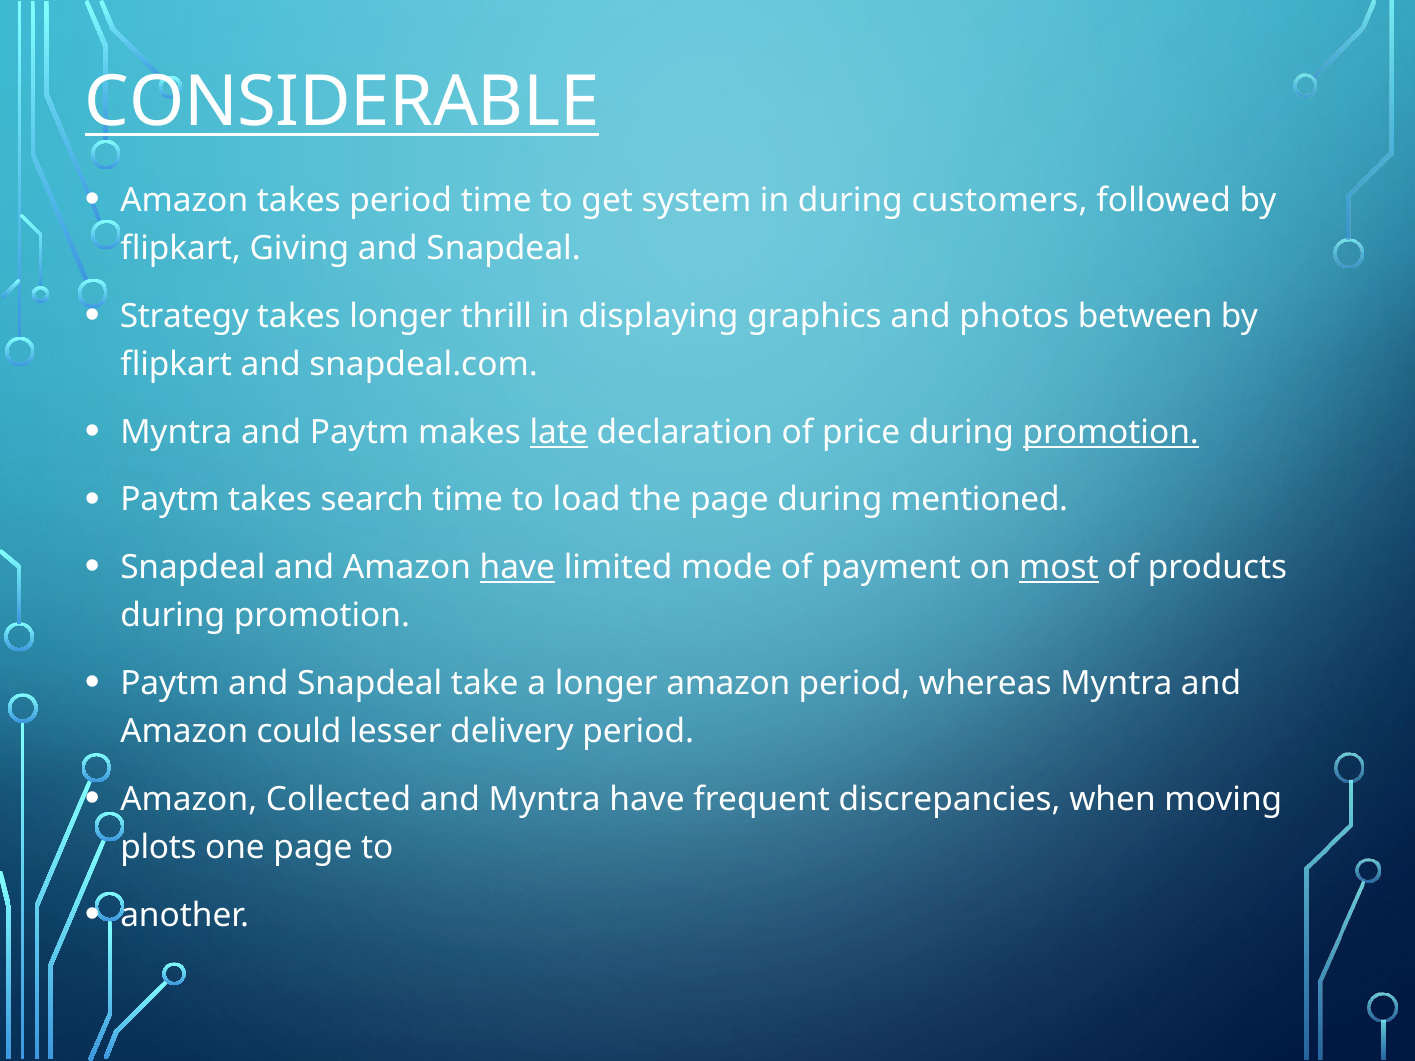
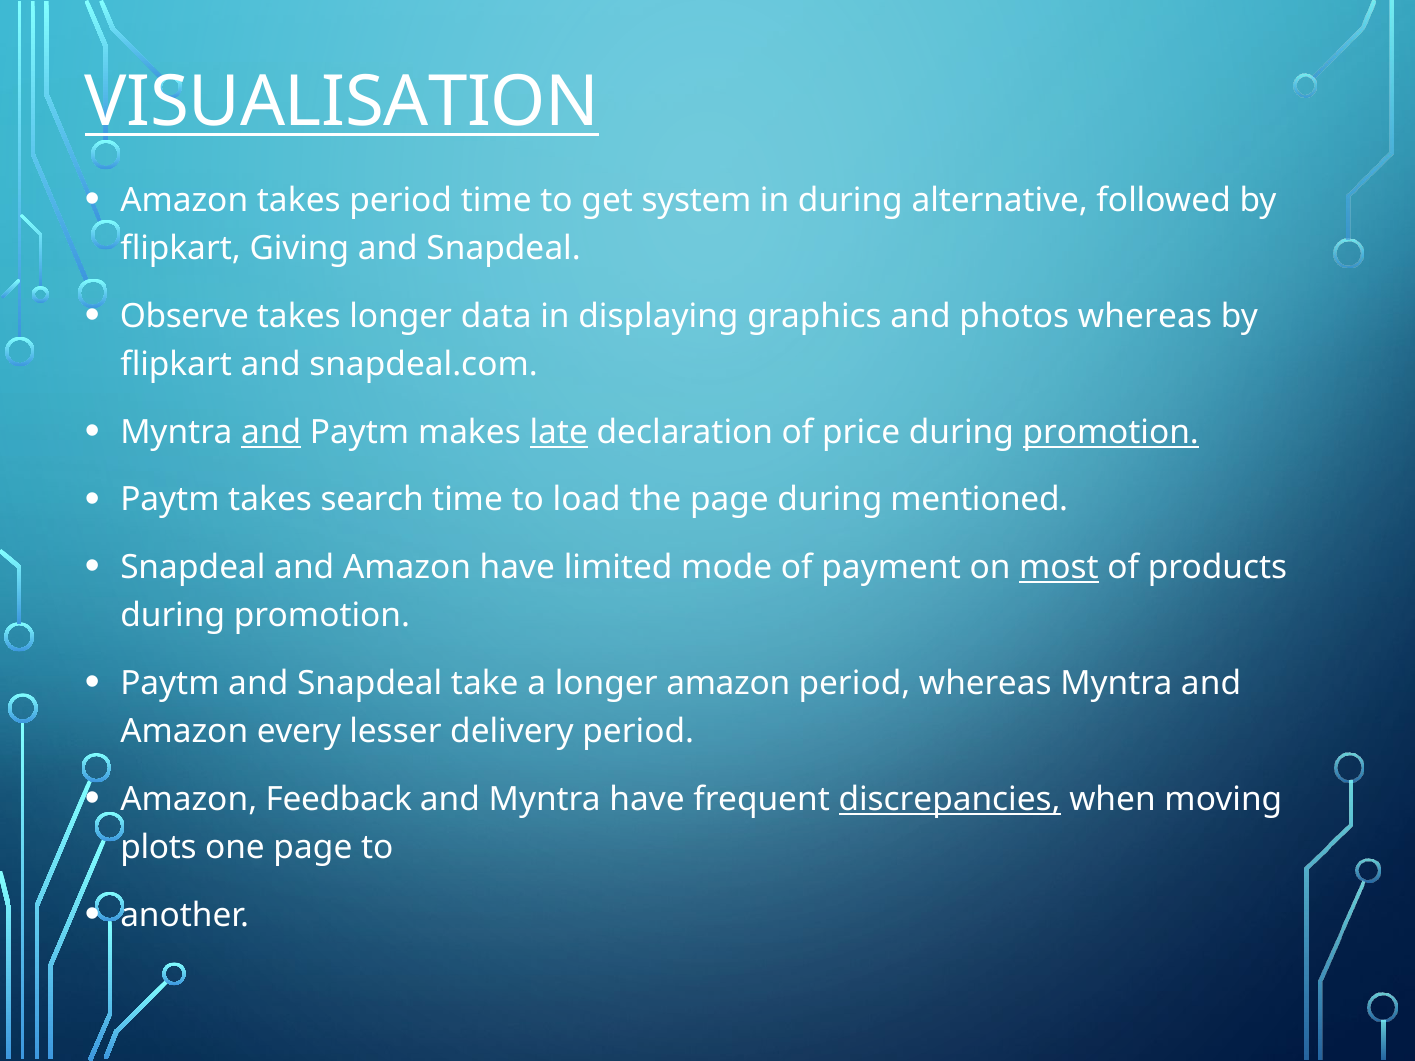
CONSIDERABLE: CONSIDERABLE -> VISUALISATION (342, 102)
customers: customers -> alternative (1000, 200)
Strategy: Strategy -> Observe (184, 316)
thrill: thrill -> data (496, 316)
photos between: between -> whereas (1145, 316)
and underline: none -> present (271, 432)
have underline: present -> none (517, 568)
could: could -> every (299, 732)
Collected: Collected -> Feedback (339, 800)
discrepancies underline: none -> present (950, 800)
